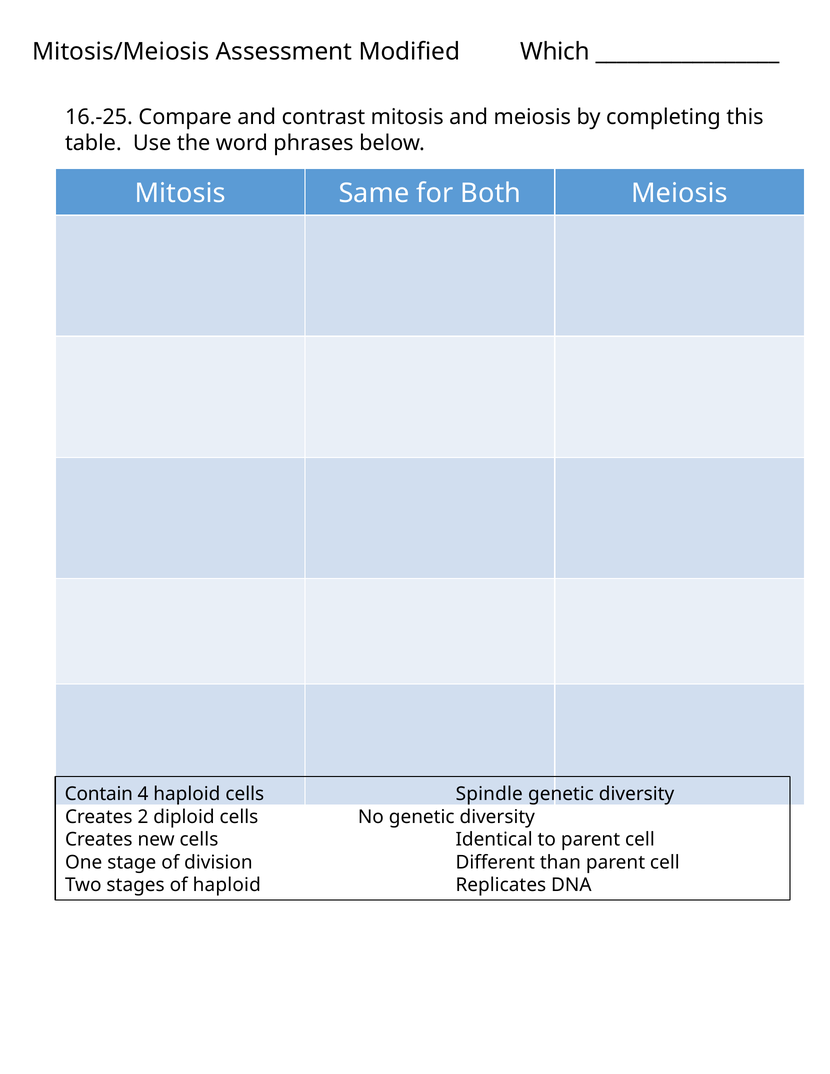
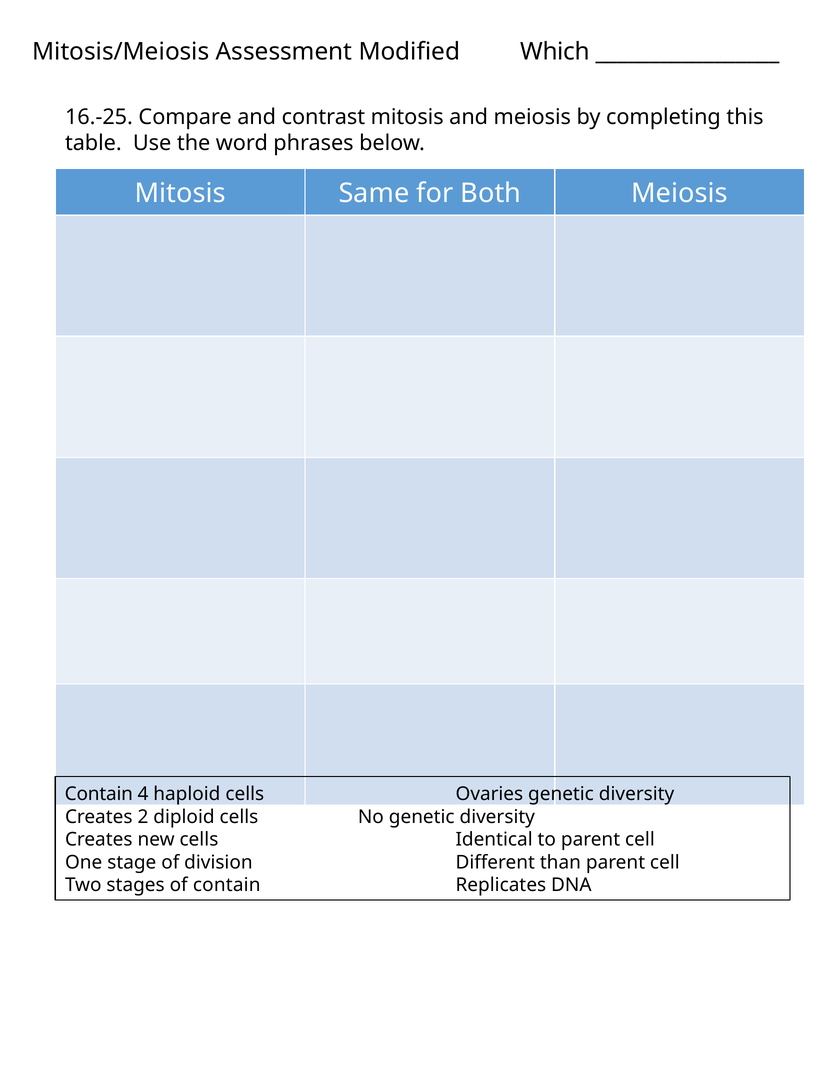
Spindle: Spindle -> Ovaries (489, 794)
of haploid: haploid -> contain (227, 885)
